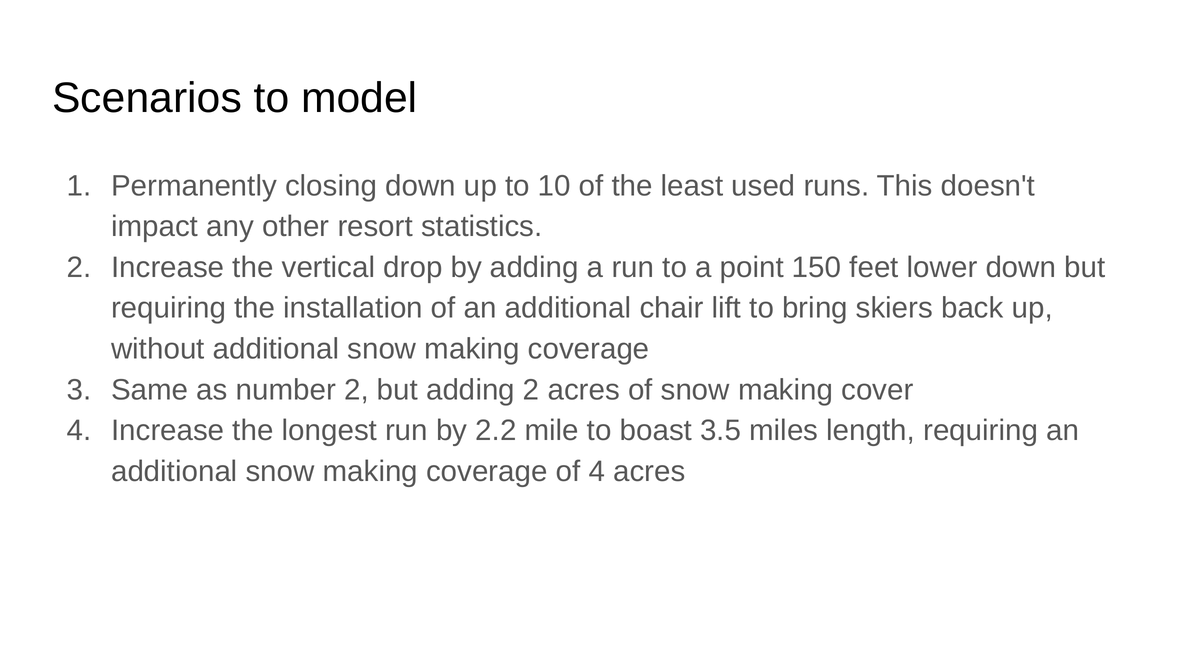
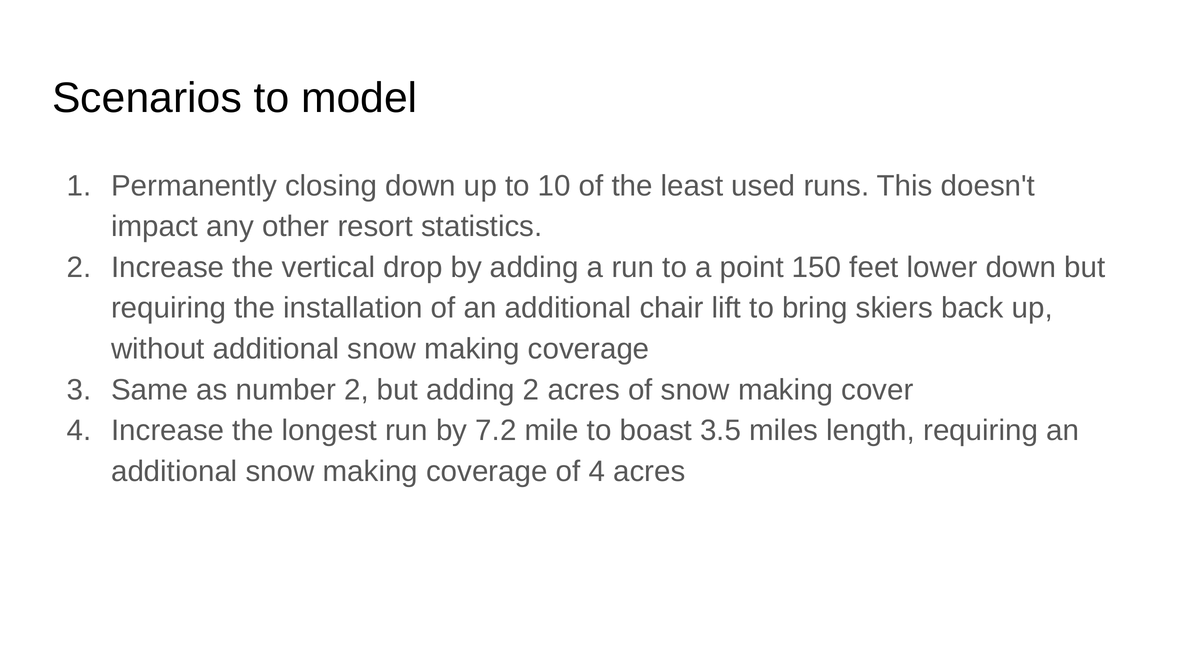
2.2: 2.2 -> 7.2 (496, 430)
